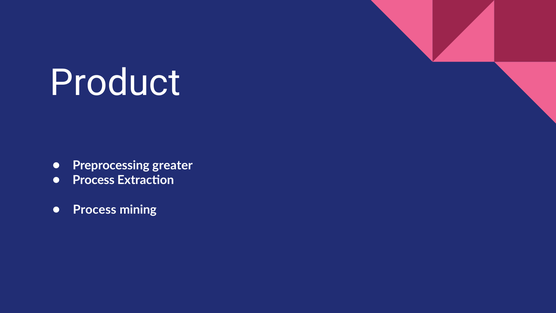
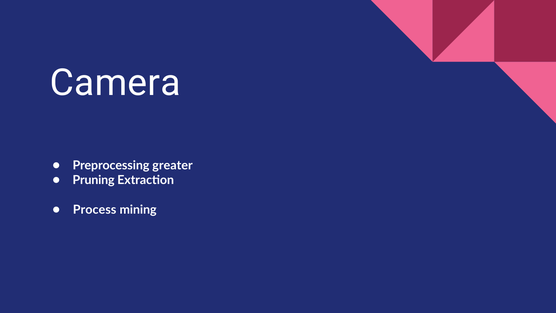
Product: Product -> Camera (115, 83)
Process: Process -> Pruning (94, 180)
